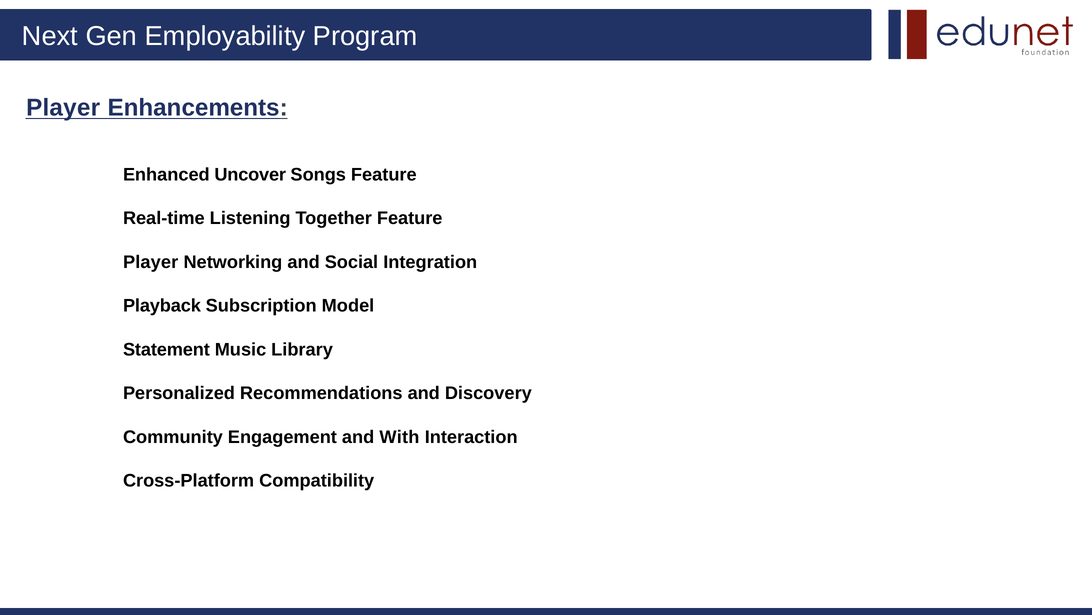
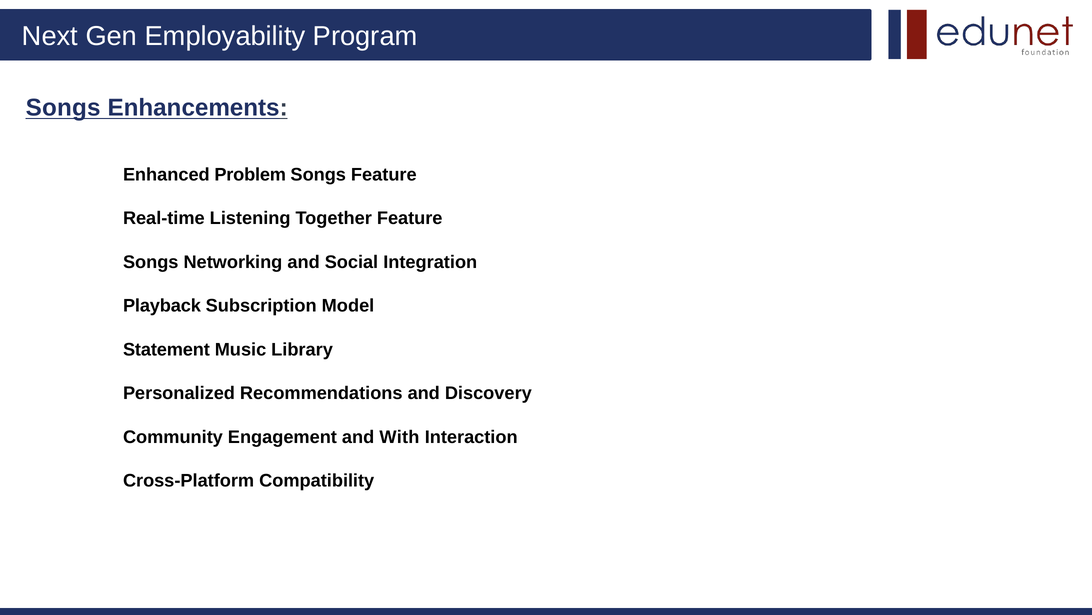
Player: Player -> Songs (63, 108)
Uncover: Uncover -> Problem (250, 174)
Player: Player -> Songs (151, 262)
